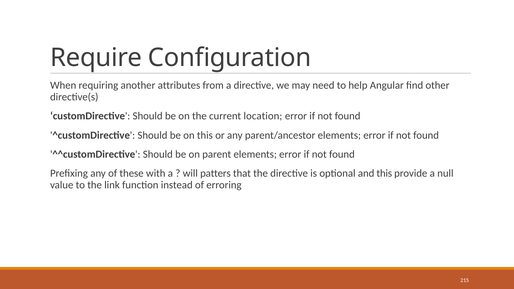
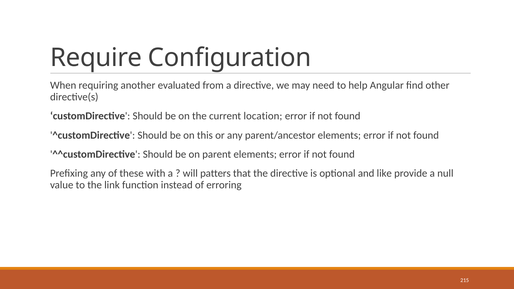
attributes: attributes -> evaluated (179, 85)
and this: this -> like (384, 173)
